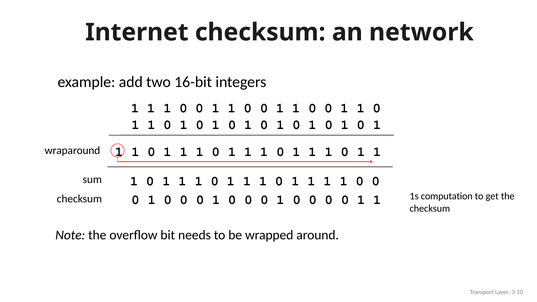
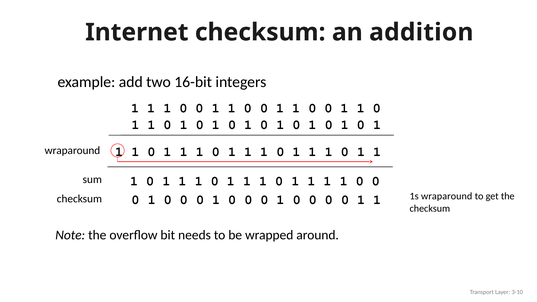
network: network -> addition (421, 32)
1s computation: computation -> wraparound (447, 196)
